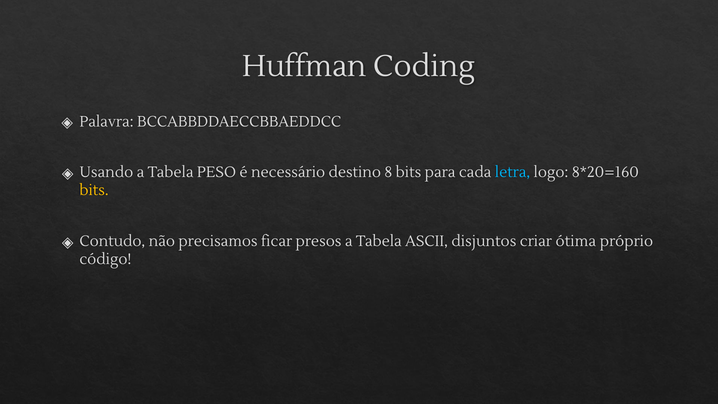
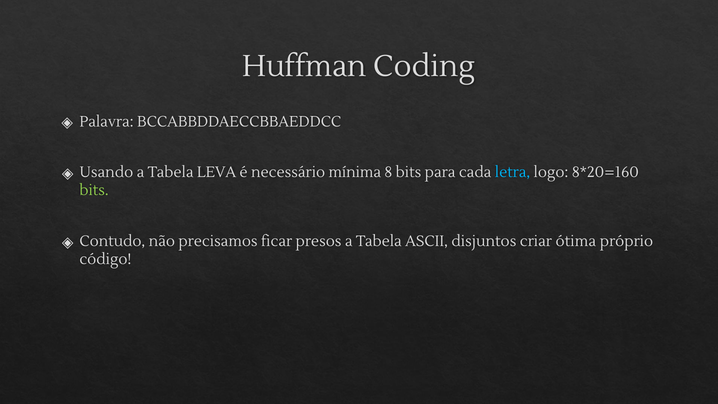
PESO: PESO -> LEVA (217, 172)
destino: destino -> mínima (355, 172)
bits colour: yellow -> light green (94, 190)
